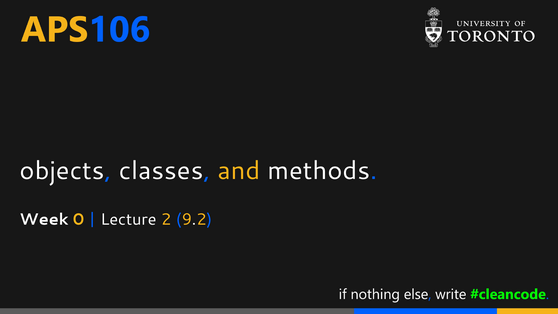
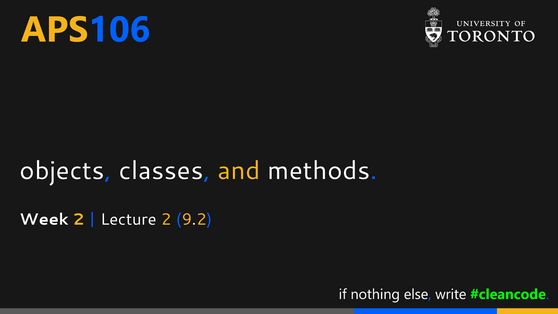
Week 0: 0 -> 2 (79, 219)
